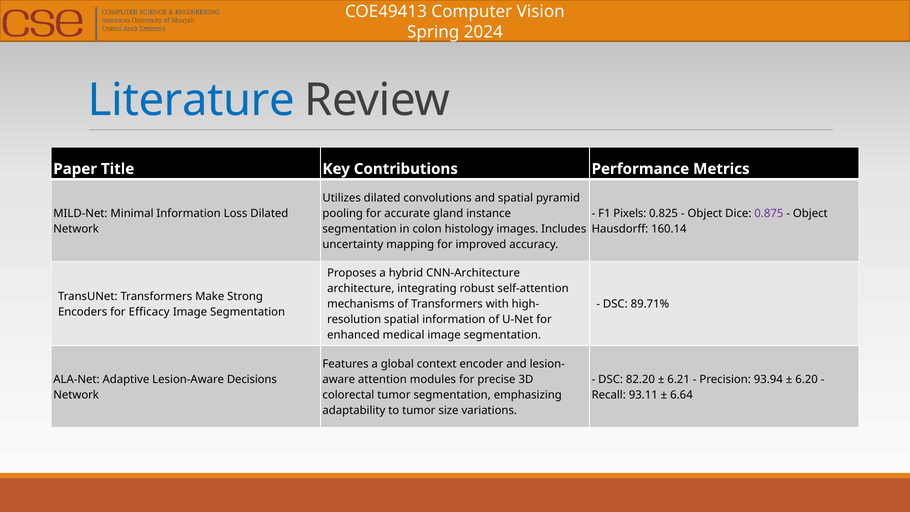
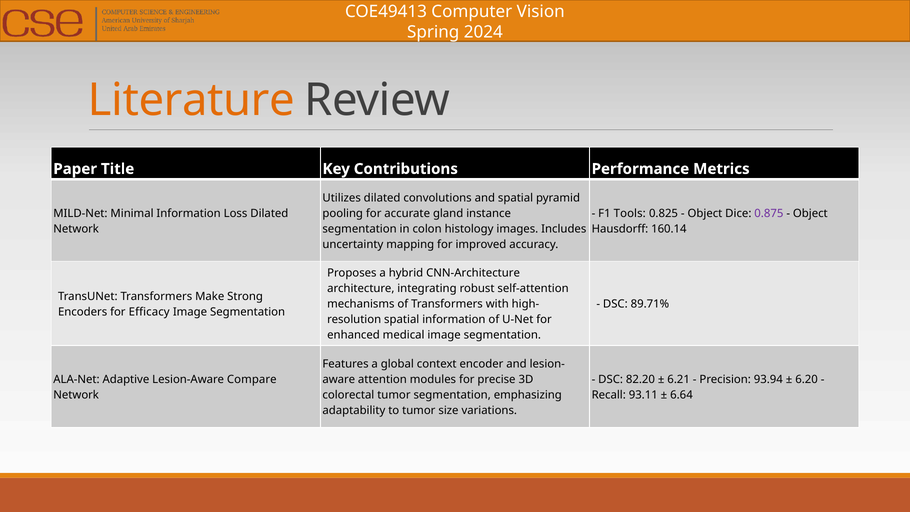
Literature colour: blue -> orange (191, 100)
Pixels: Pixels -> Tools (630, 213)
Decisions: Decisions -> Compare (252, 379)
